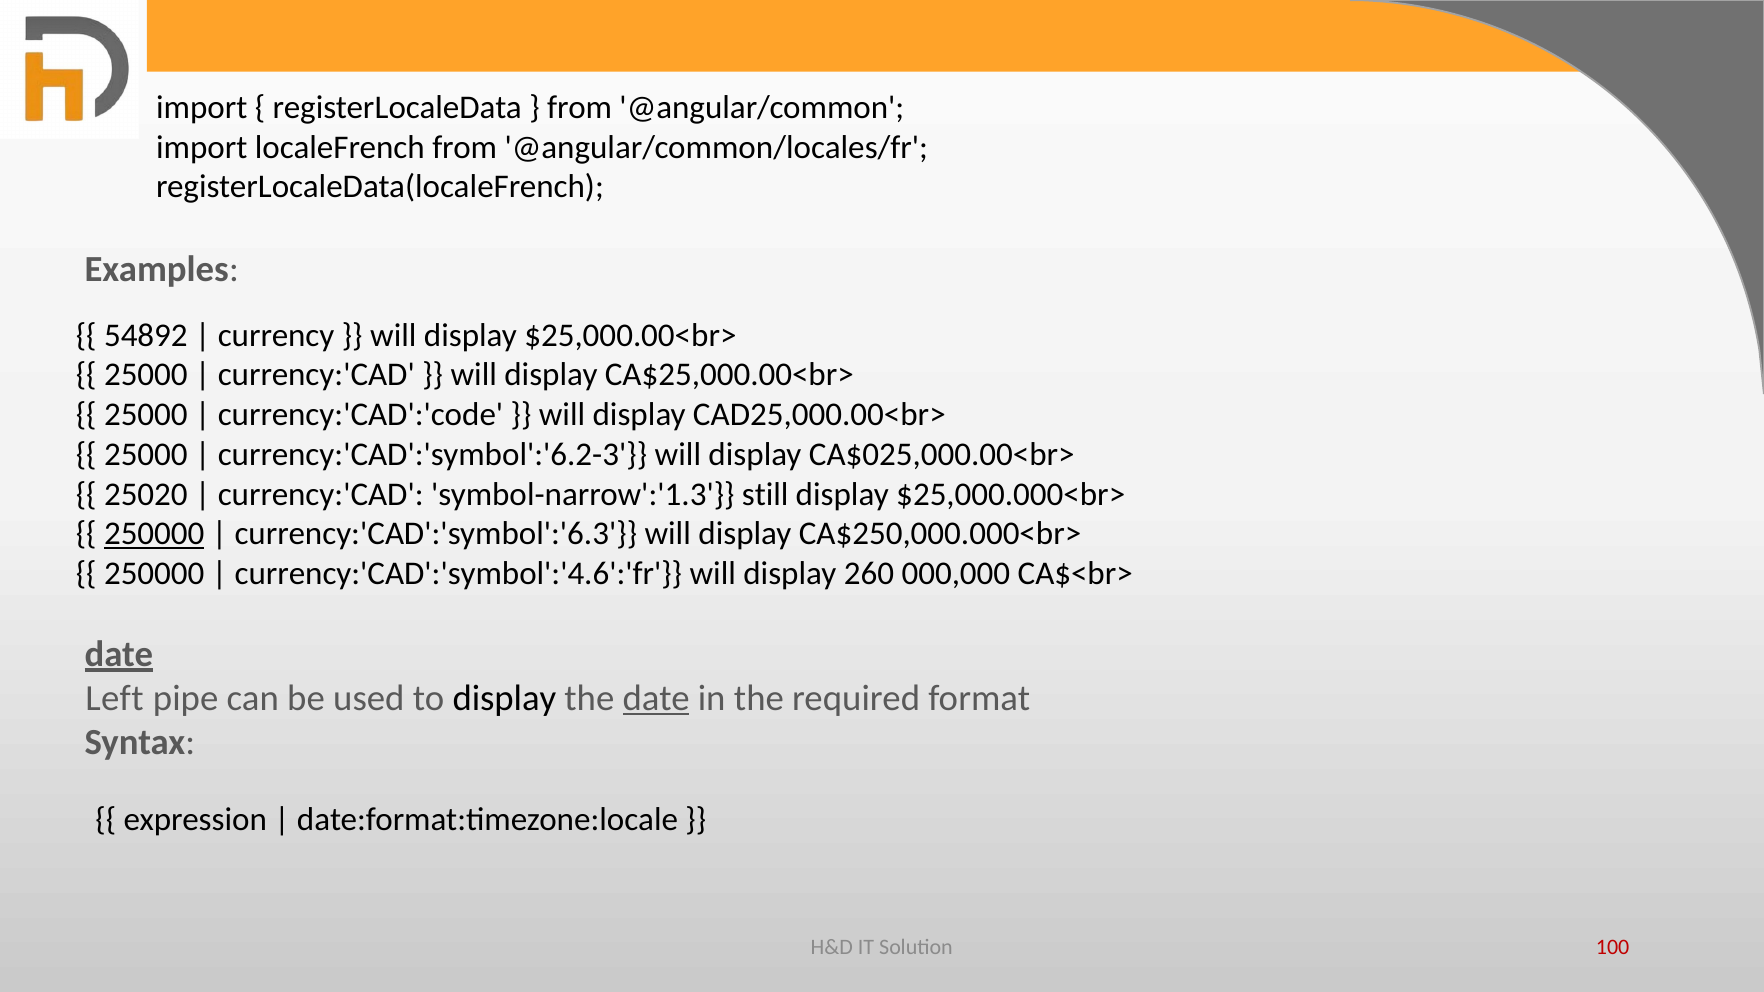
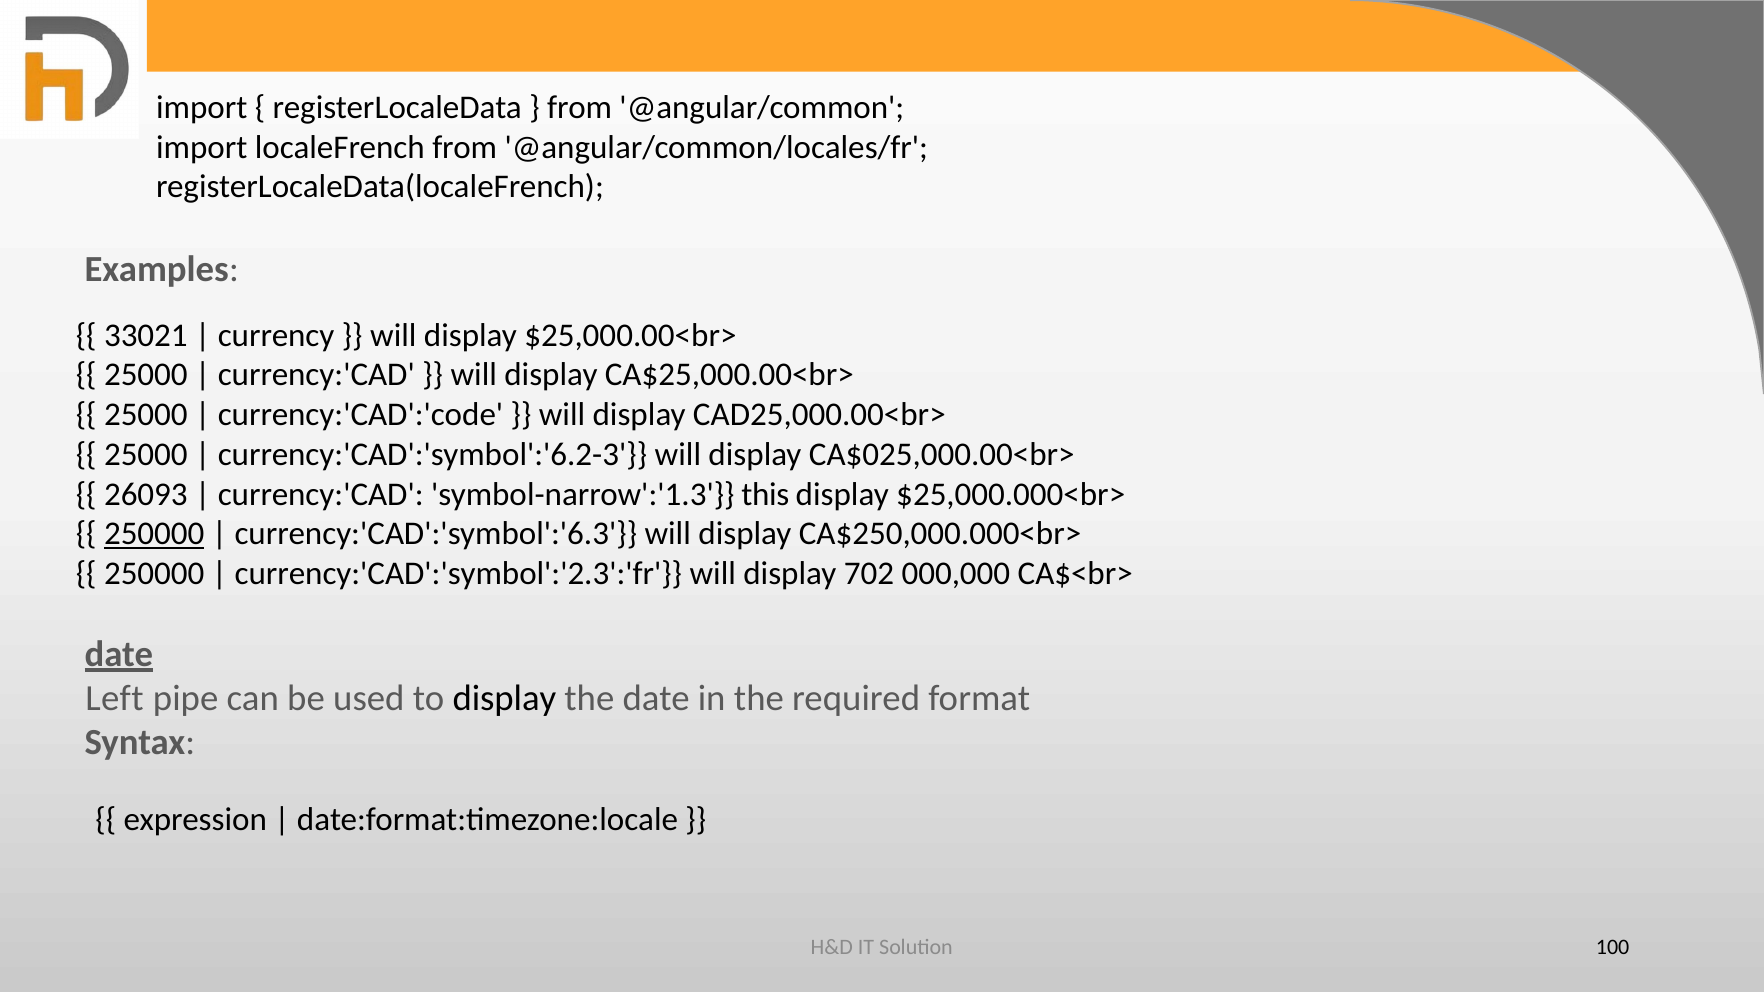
54892: 54892 -> 33021 (146, 335)
25020: 25020 -> 26093 (146, 494)
still: still -> this (765, 494)
currency:'CAD':'symbol':'4.6':'fr: currency:'CAD':'symbol':'4.6':'fr -> currency:'CAD':'symbol':'2.3':'fr (458, 574)
260: 260 -> 702 (869, 574)
date underline: present -> none (656, 699)
100 colour: red -> black (1613, 947)
